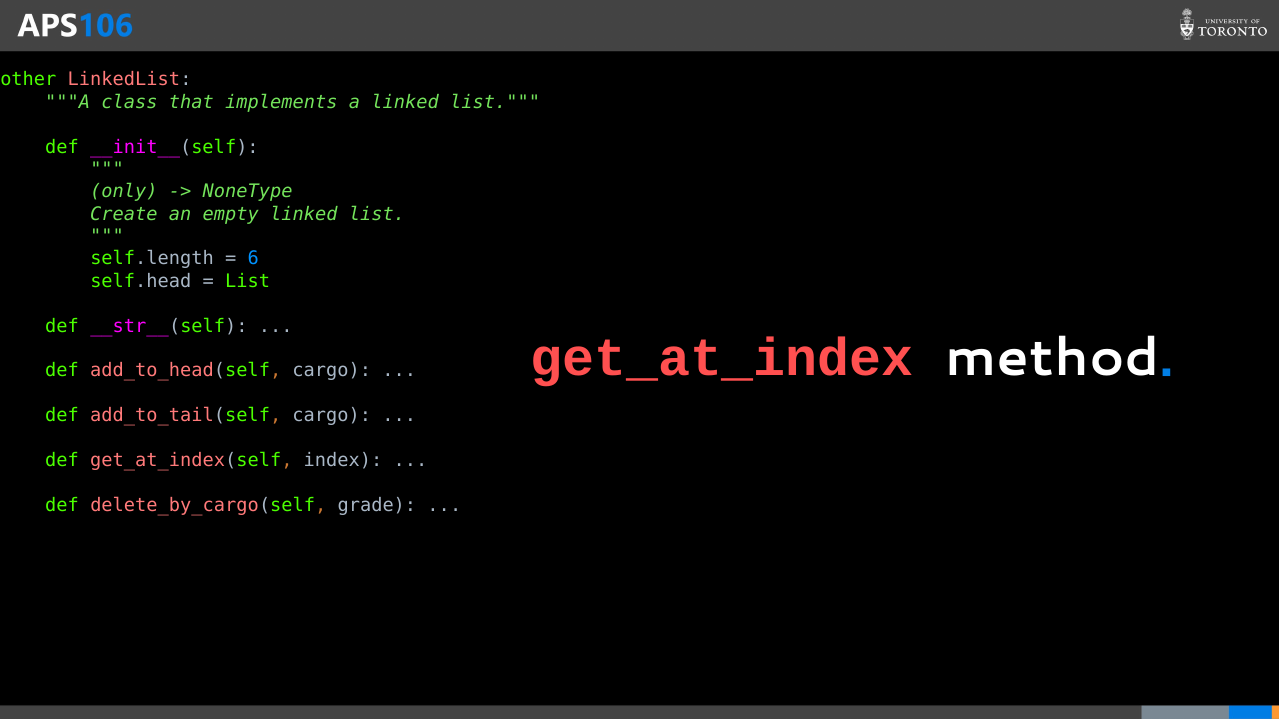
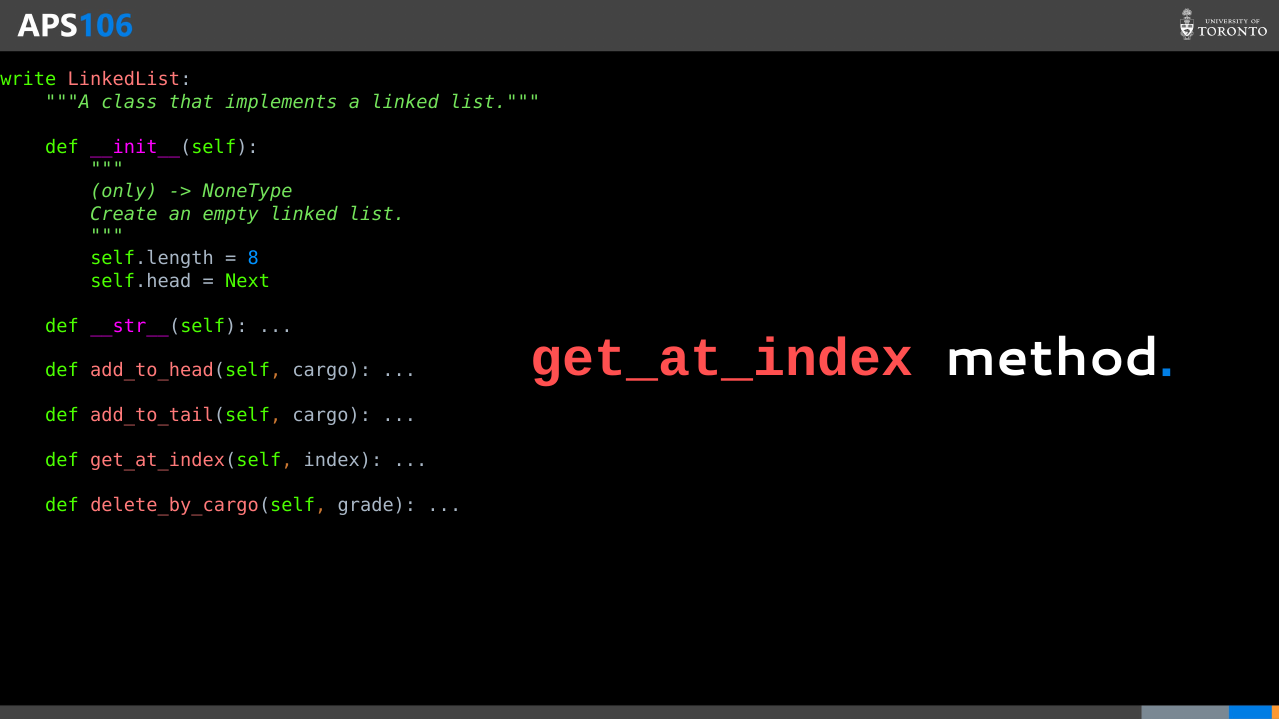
other: other -> write (28, 80)
6: 6 -> 8 (253, 259)
List: List -> Next (248, 281)
